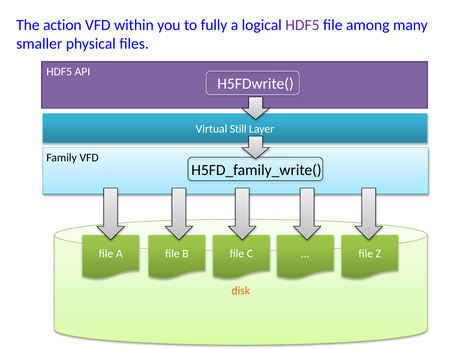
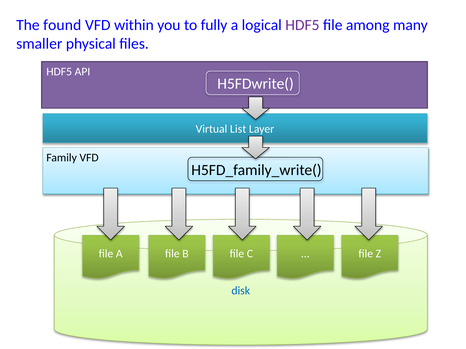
action: action -> found (62, 25)
Still: Still -> List (238, 129)
disk colour: orange -> blue (241, 291)
